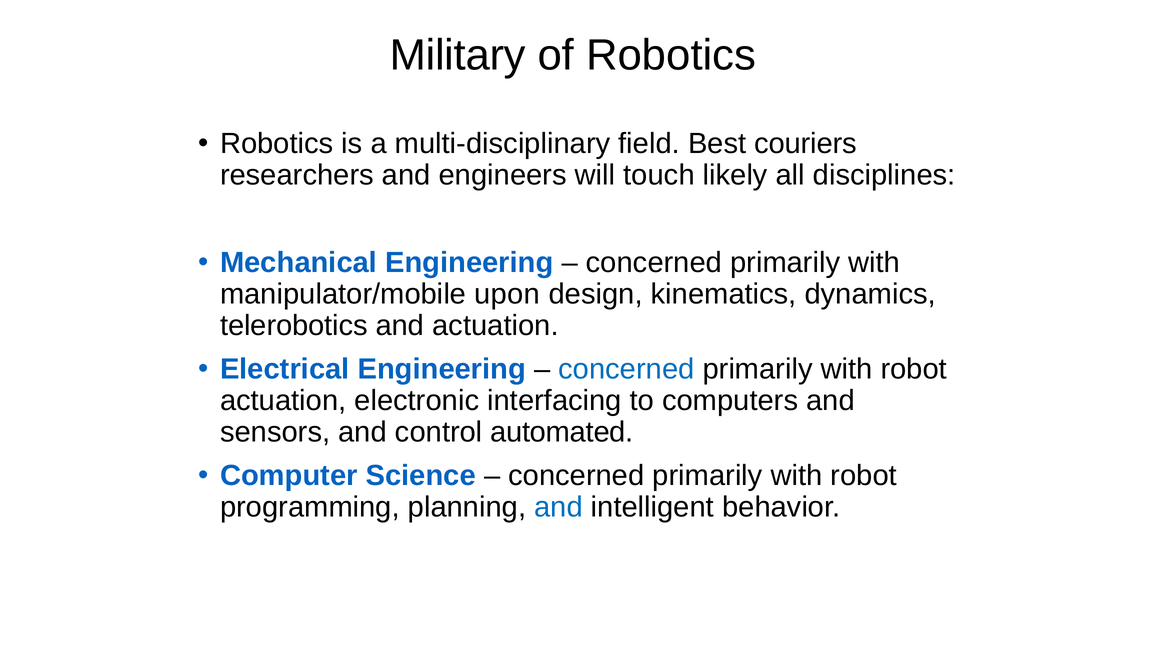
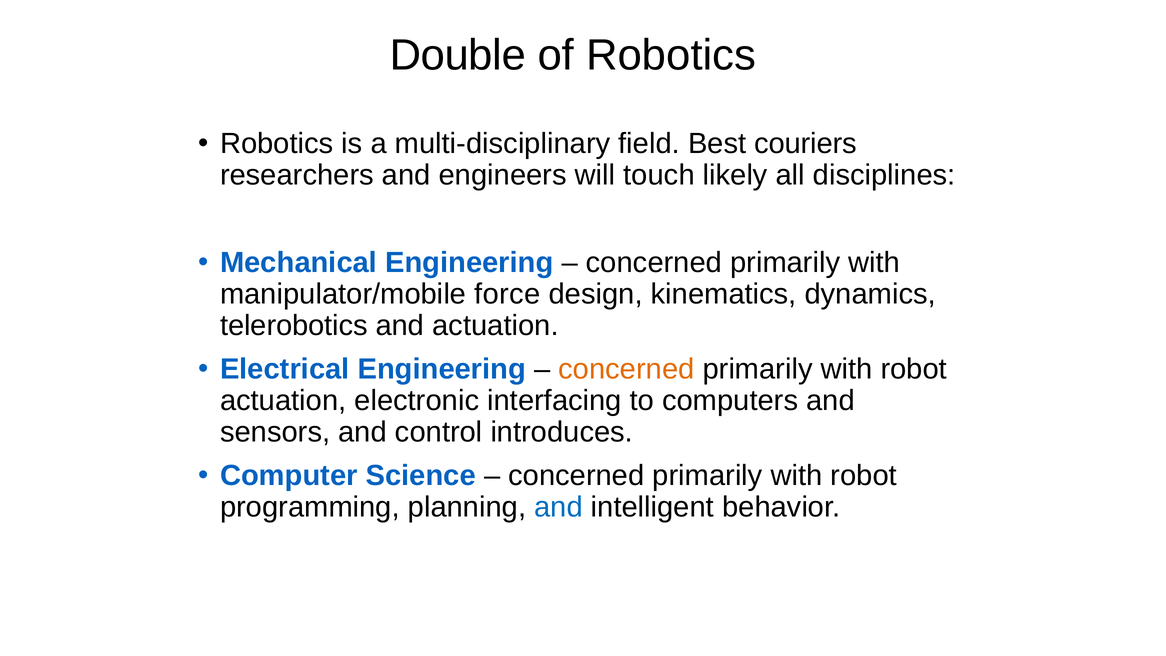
Military: Military -> Double (458, 55)
upon: upon -> force (507, 294)
concerned colour: blue -> orange (626, 369)
automated: automated -> introduces (562, 432)
